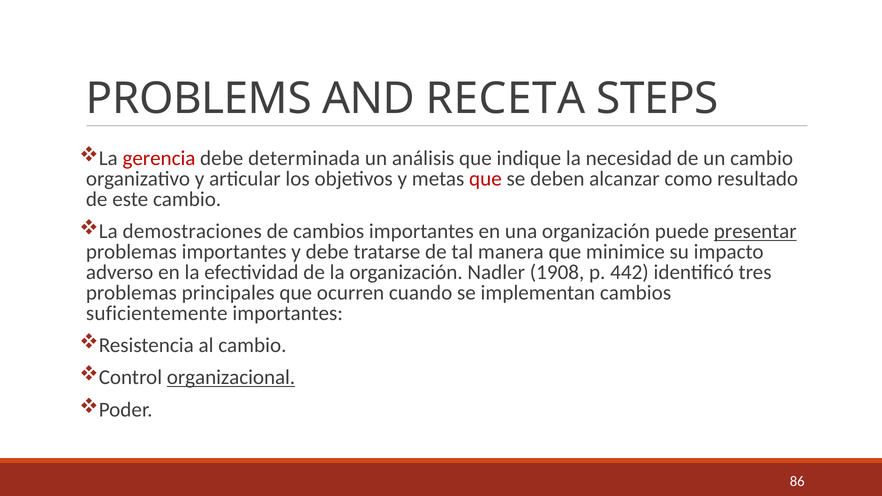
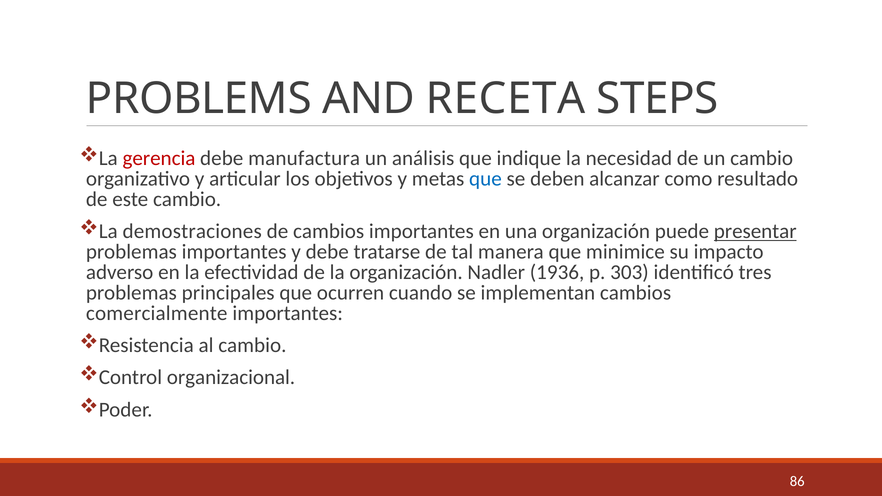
determinada: determinada -> manufactura (304, 158)
que colour: red -> blue (485, 179)
1908: 1908 -> 1936 (557, 272)
442: 442 -> 303 (629, 272)
suficientemente: suficientemente -> comercialmente (157, 313)
organizacional underline: present -> none (231, 378)
